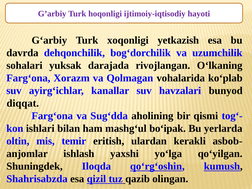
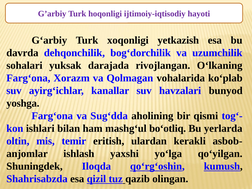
diqqat: diqqat -> yoshga (23, 103)
bo‘ipak: bo‘ipak -> bo‘otliq (168, 129)
